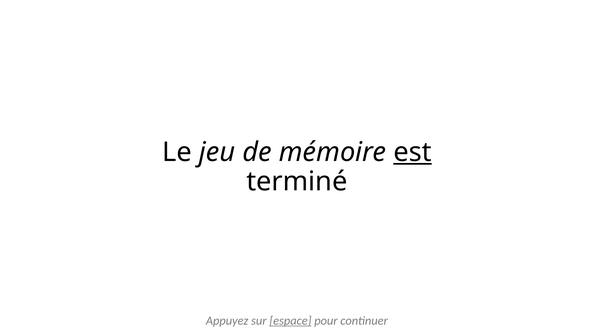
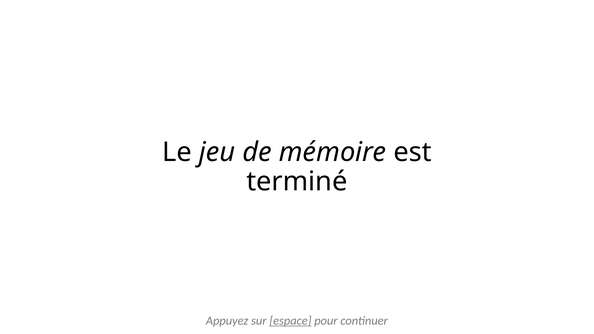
est underline: present -> none (413, 152)
